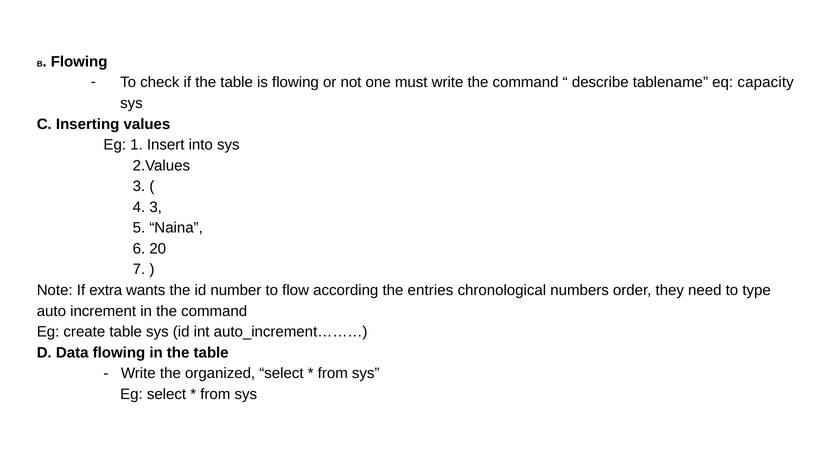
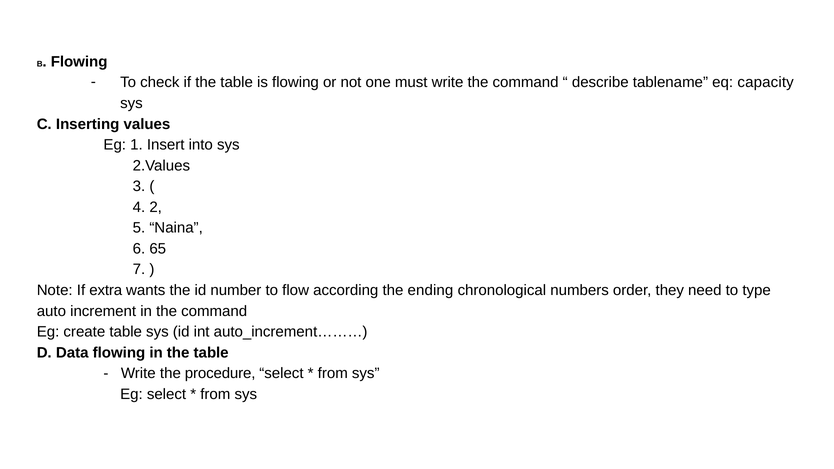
4 3: 3 -> 2 (156, 207)
20: 20 -> 65 (158, 249)
entries: entries -> ending (430, 290)
organized: organized -> procedure (220, 373)
